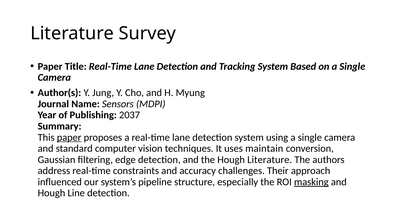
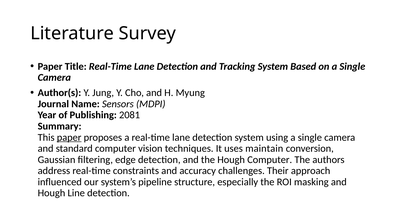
2037: 2037 -> 2081 (130, 115)
Hough Literature: Literature -> Computer (270, 160)
masking underline: present -> none (311, 182)
